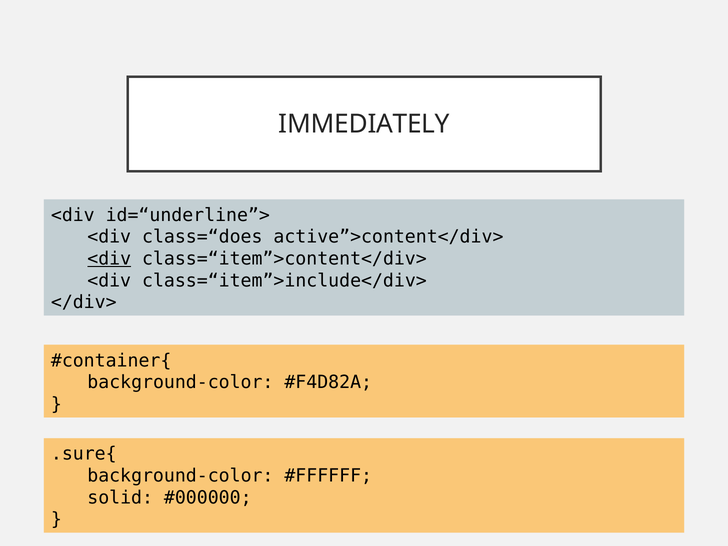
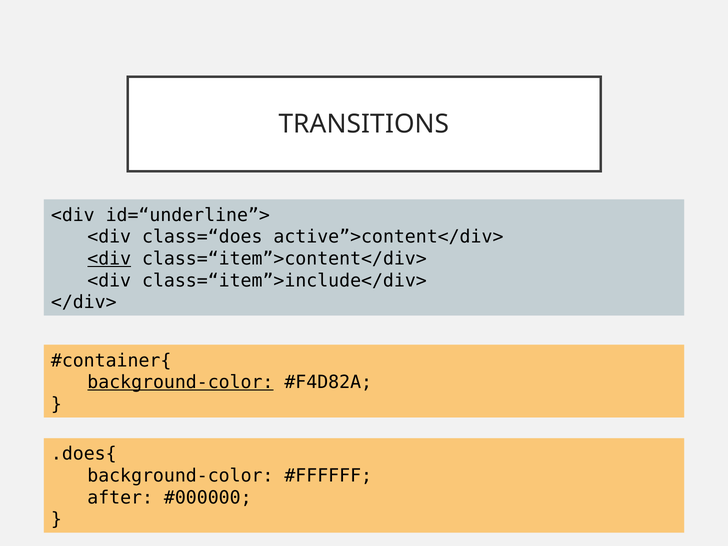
IMMEDIATELY: IMMEDIATELY -> TRANSITIONS (364, 124)
background-color underline: none -> present (180, 382)
.sure{: .sure{ -> .does{ (84, 454)
solid: solid -> after (120, 498)
